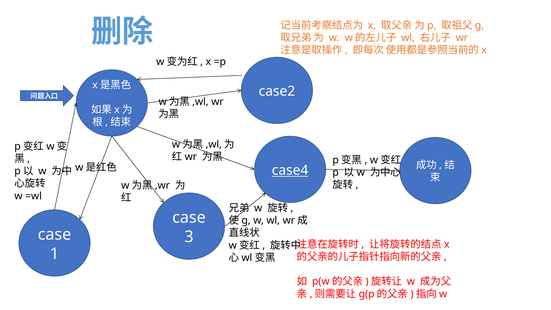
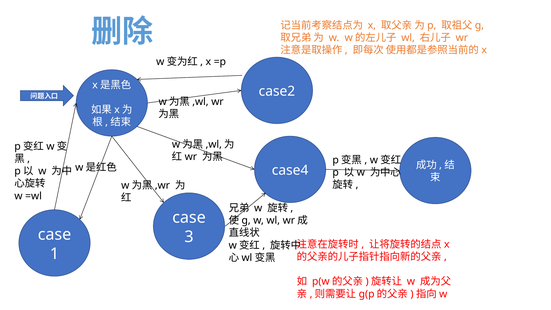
case4 underline: present -> none (290, 170)
